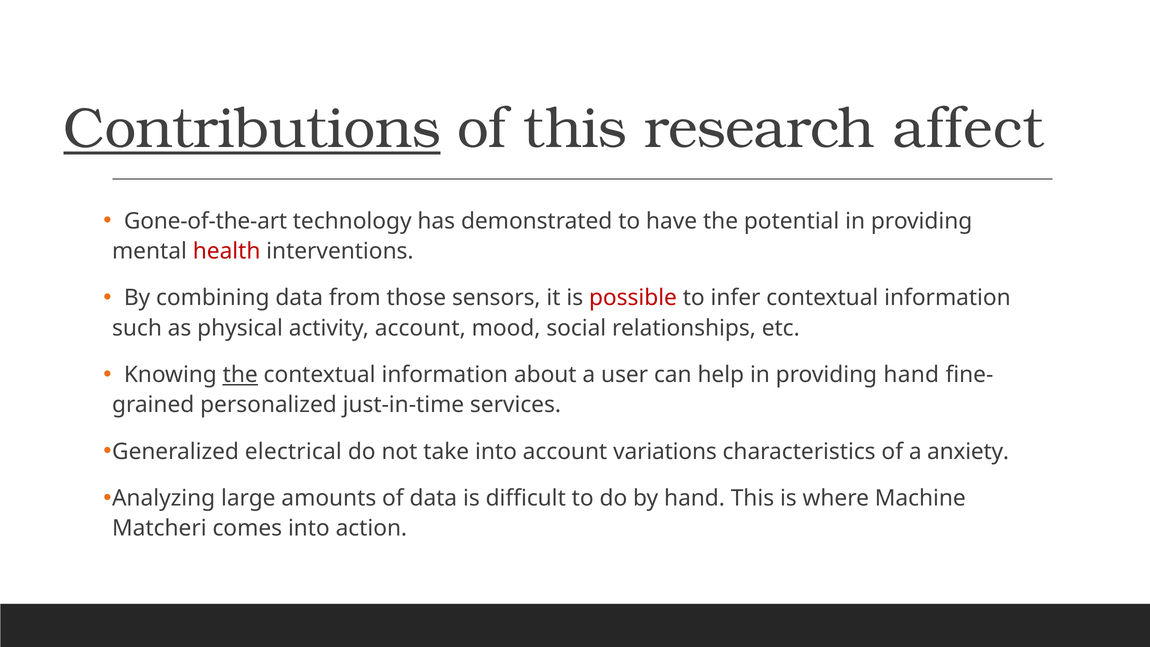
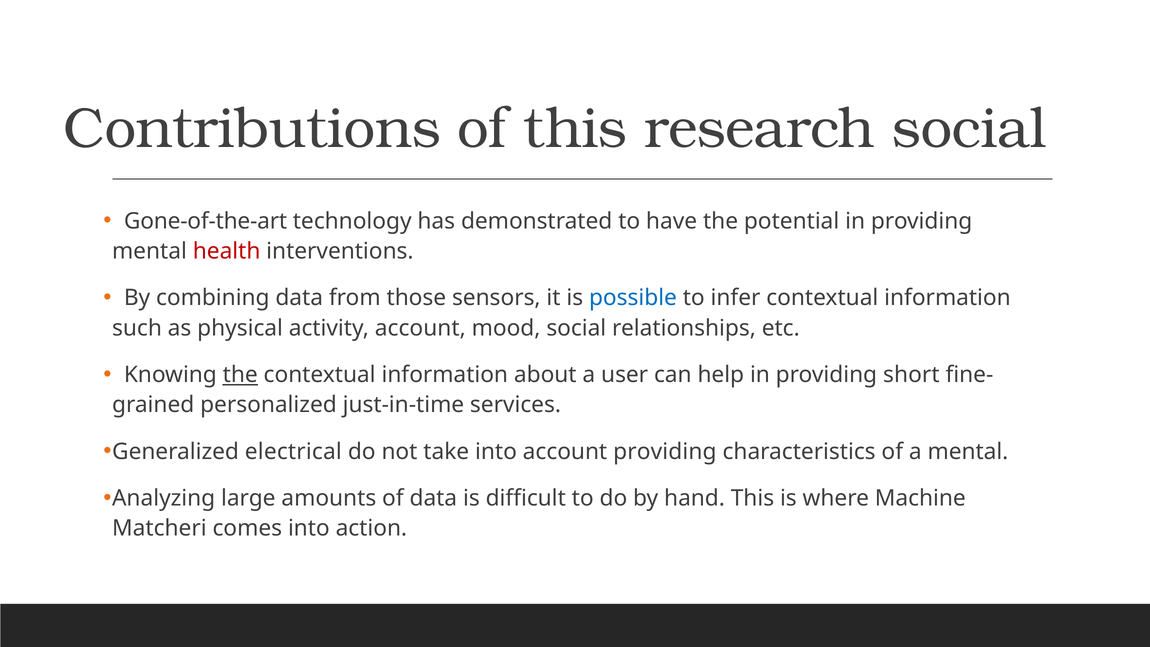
Contributions underline: present -> none (252, 129)
research affect: affect -> social (969, 129)
possible colour: red -> blue (633, 298)
providing hand: hand -> short (911, 375)
account variations: variations -> providing (665, 452)
a anxiety: anxiety -> mental (968, 452)
